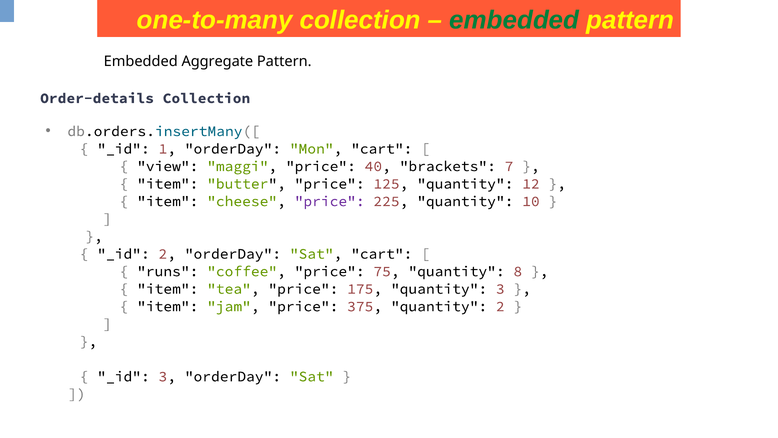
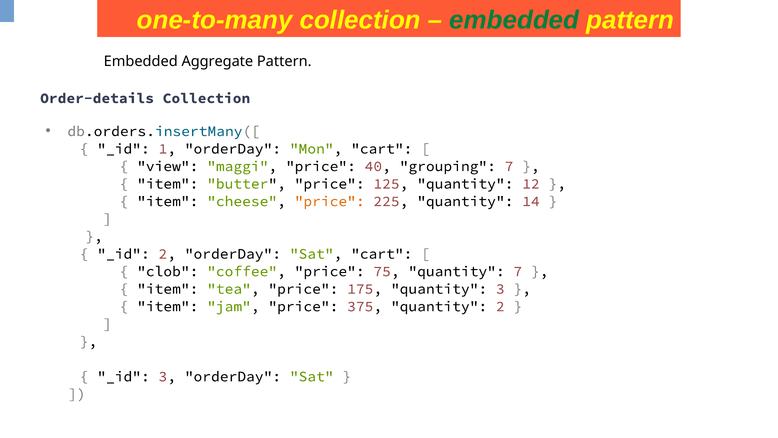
brackets: brackets -> grouping (448, 166)
price colour: purple -> orange (330, 201)
10: 10 -> 14 (531, 201)
runs: runs -> clob (168, 271)
quantity 8: 8 -> 7 (518, 271)
